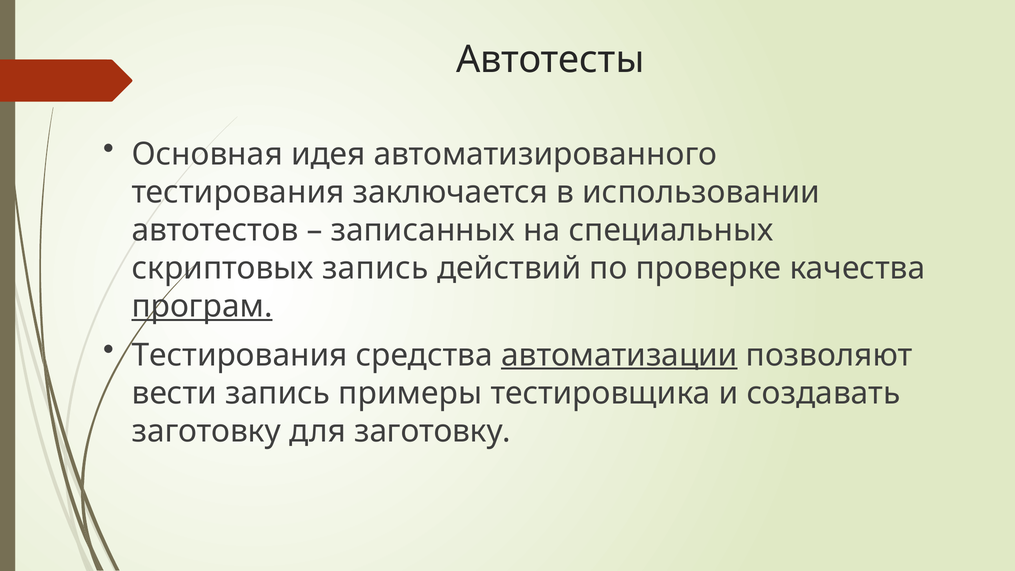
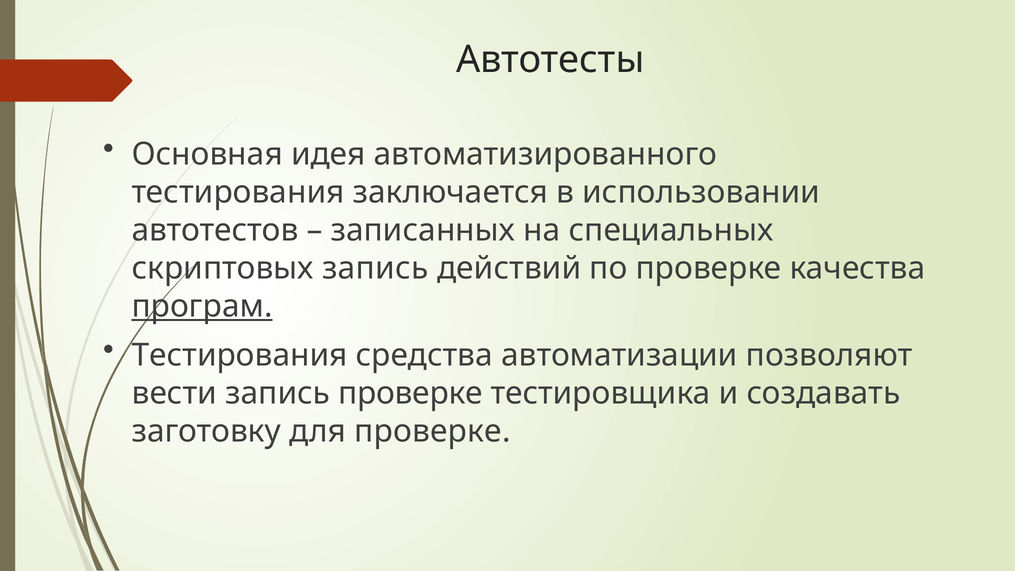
автоматизации underline: present -> none (619, 355)
запись примеры: примеры -> проверке (411, 393)
для заготовку: заготовку -> проверке (432, 431)
